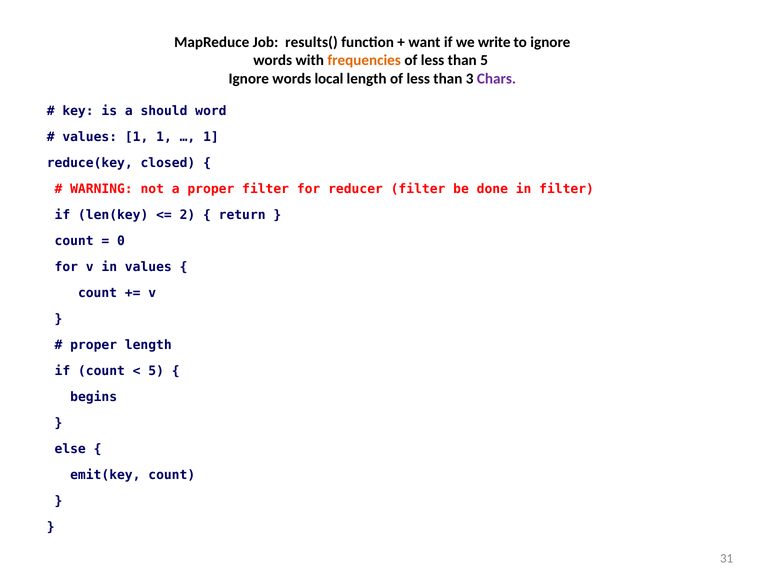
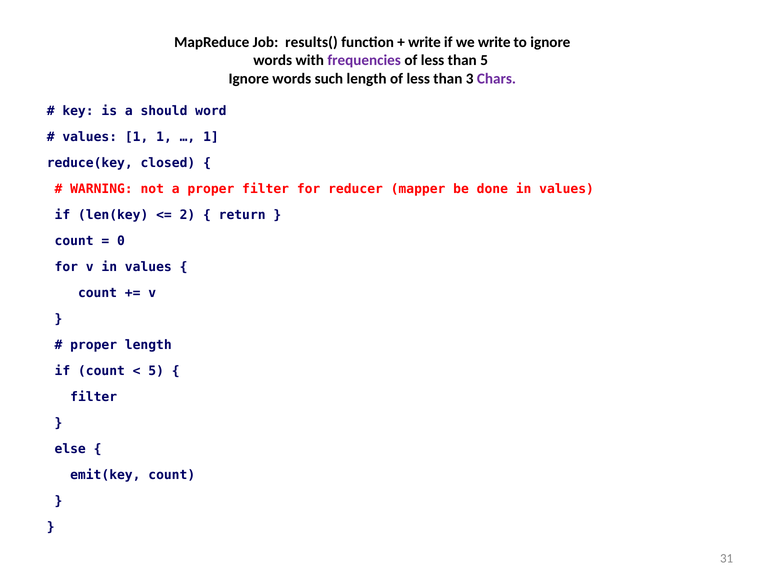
want: want -> write (425, 42)
frequencies colour: orange -> purple (364, 60)
local: local -> such (329, 79)
reducer filter: filter -> mapper (418, 189)
done in filter: filter -> values (567, 189)
begins: begins -> filter (94, 397)
